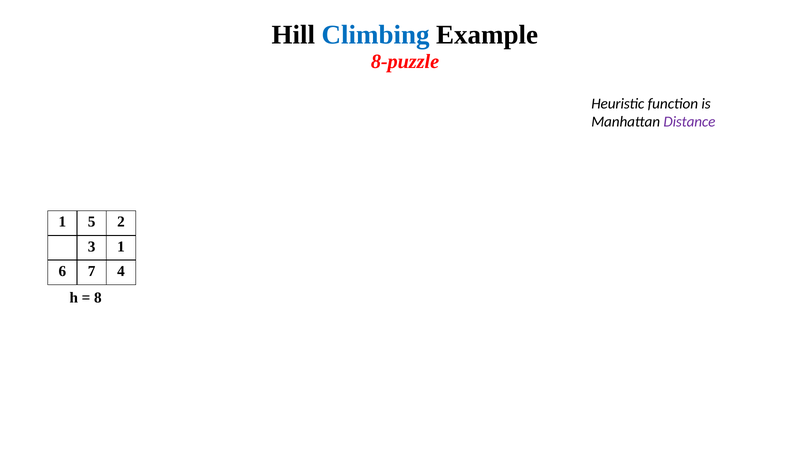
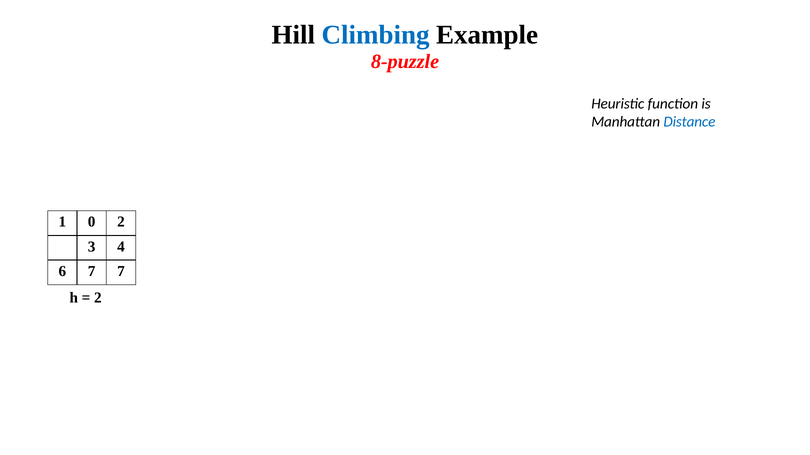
Distance colour: purple -> blue (689, 122)
5: 5 -> 0 (92, 222)
3 1: 1 -> 4 (121, 247)
7 4: 4 -> 7 (121, 272)
8: 8 -> 2 (98, 298)
